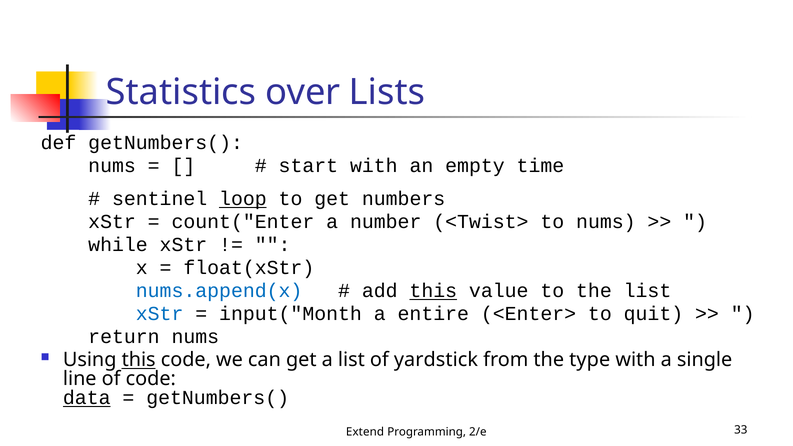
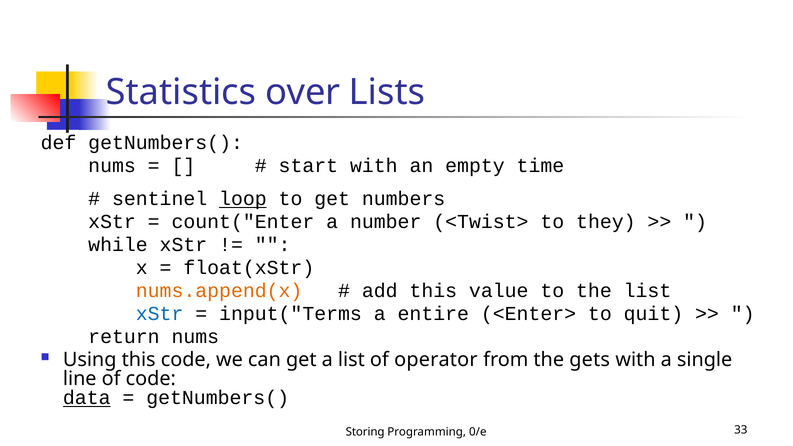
to nums: nums -> they (606, 222)
nums.append(x colour: blue -> orange (219, 291)
this underline: present -> none (433, 291)
input("Month: input("Month -> input("Terms (290, 314)
this underline: present -> none (139, 360)
yardstick: yardstick -> operator (436, 360)
type: type -> gets (590, 360)
Extend: Extend -> Storing (365, 432)
2/e: 2/e -> 0/e (478, 432)
